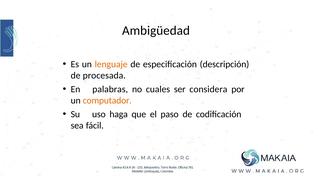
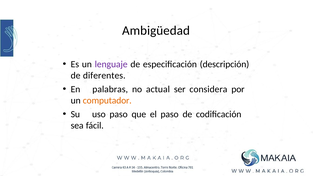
lenguaje colour: orange -> purple (111, 64)
procesada: procesada -> diferentes (104, 76)
cuales: cuales -> actual (158, 89)
uso haga: haga -> paso (119, 114)
